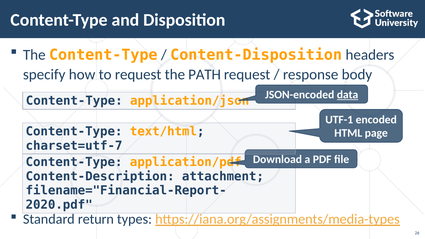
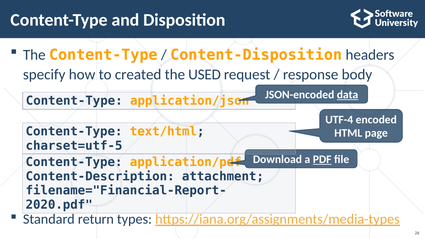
to request: request -> created (138, 75)
PATH: PATH -> USED (205, 75)
UTF-1: UTF-1 -> UTF-4 (339, 120)
charset=utf-7: charset=utf-7 -> charset=utf-5 (74, 146)
PDF underline: none -> present (322, 159)
